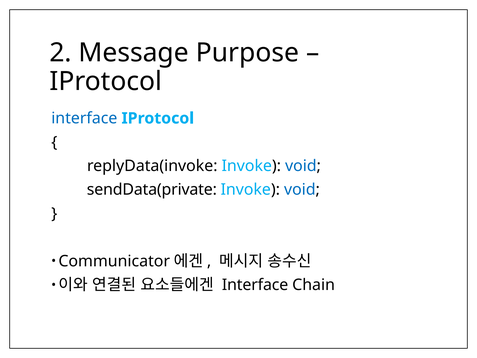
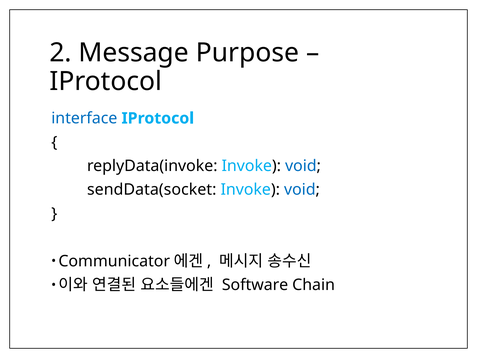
sendData(private: sendData(private -> sendData(socket (152, 190)
Interface: Interface -> Software (255, 285)
